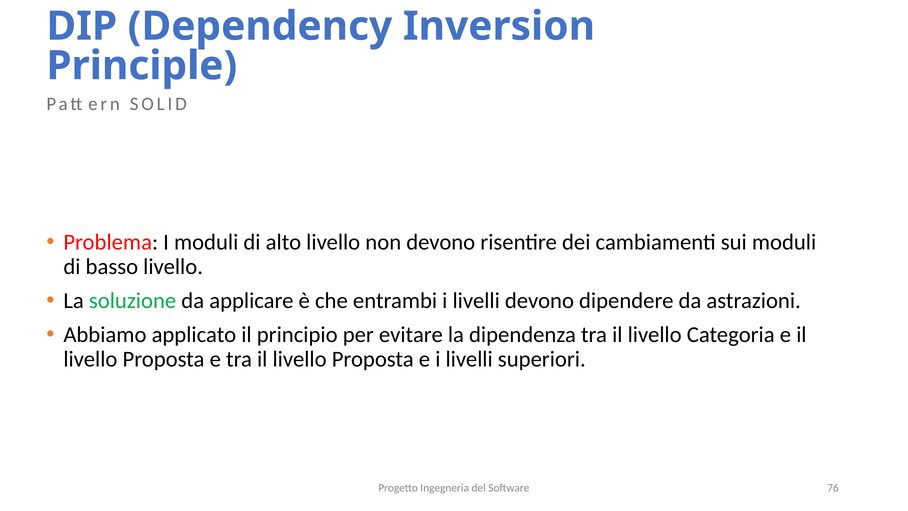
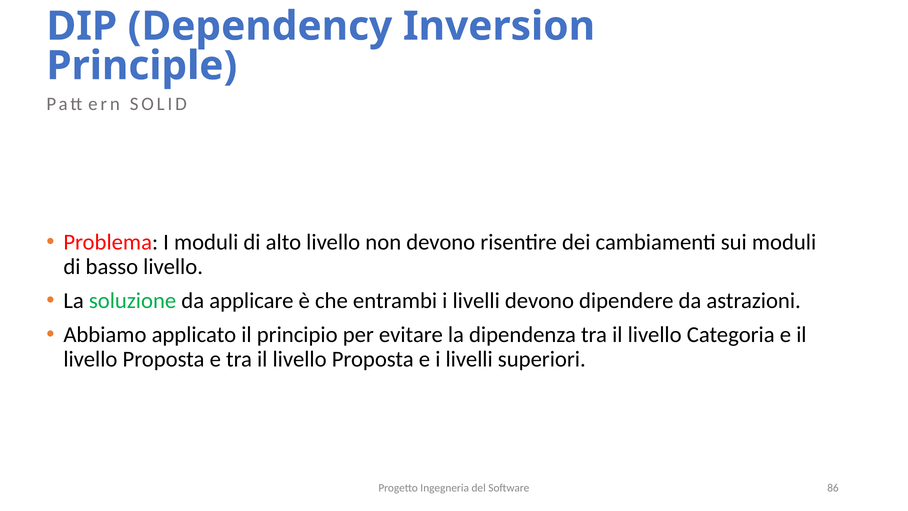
76: 76 -> 86 (833, 488)
